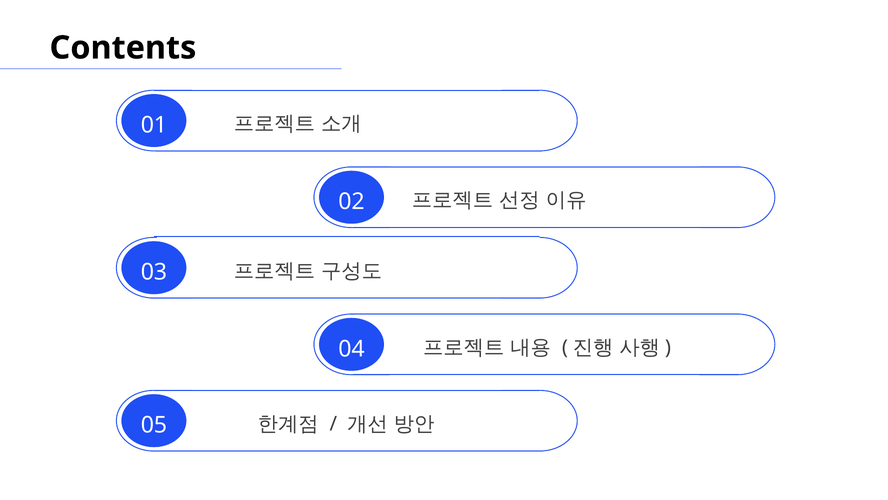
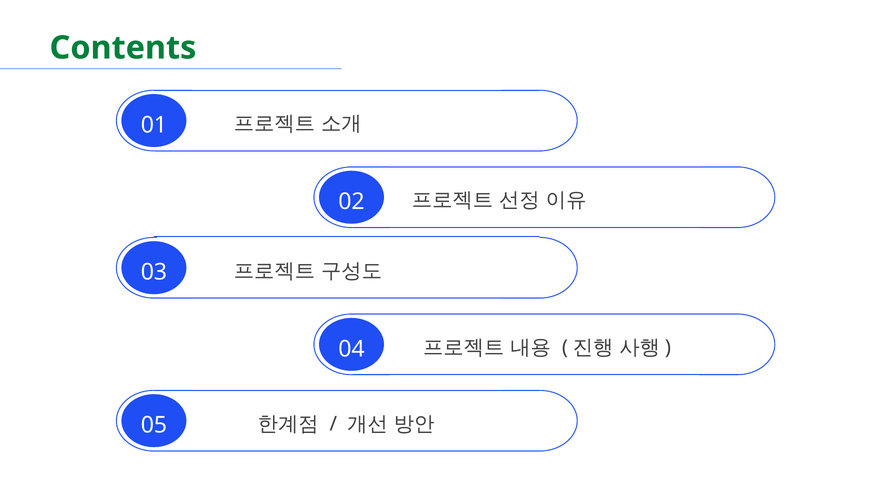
Contents colour: black -> green (123, 48)
